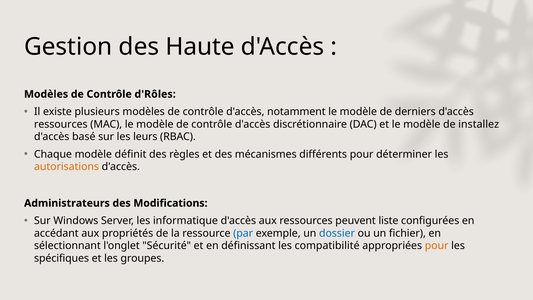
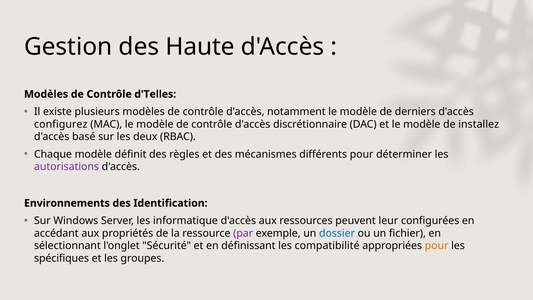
d'Rôles: d'Rôles -> d'Telles (155, 94)
ressources: ressources -> configurez (61, 124)
leurs: leurs -> deux (145, 137)
autorisations colour: orange -> purple (67, 167)
Administrateurs: Administrateurs -> Environnements (67, 203)
Modifications: Modifications -> Identification (170, 203)
liste: liste -> leur (388, 221)
par colour: blue -> purple (243, 233)
